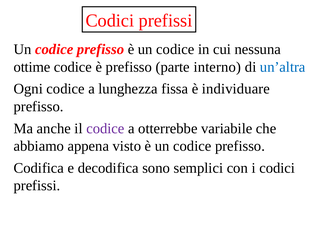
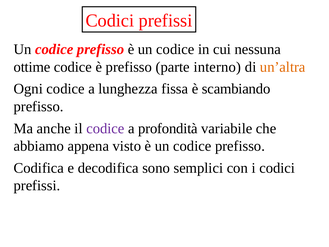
un’altra colour: blue -> orange (283, 67)
individuare: individuare -> scambiando (236, 89)
otterrebbe: otterrebbe -> profondità (168, 128)
